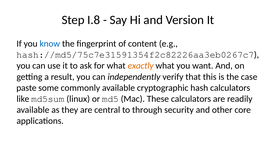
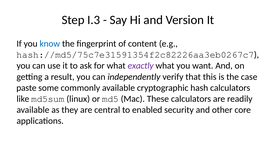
I.8: I.8 -> I.3 (94, 20)
exactly colour: orange -> purple (141, 66)
through: through -> enabled (147, 110)
